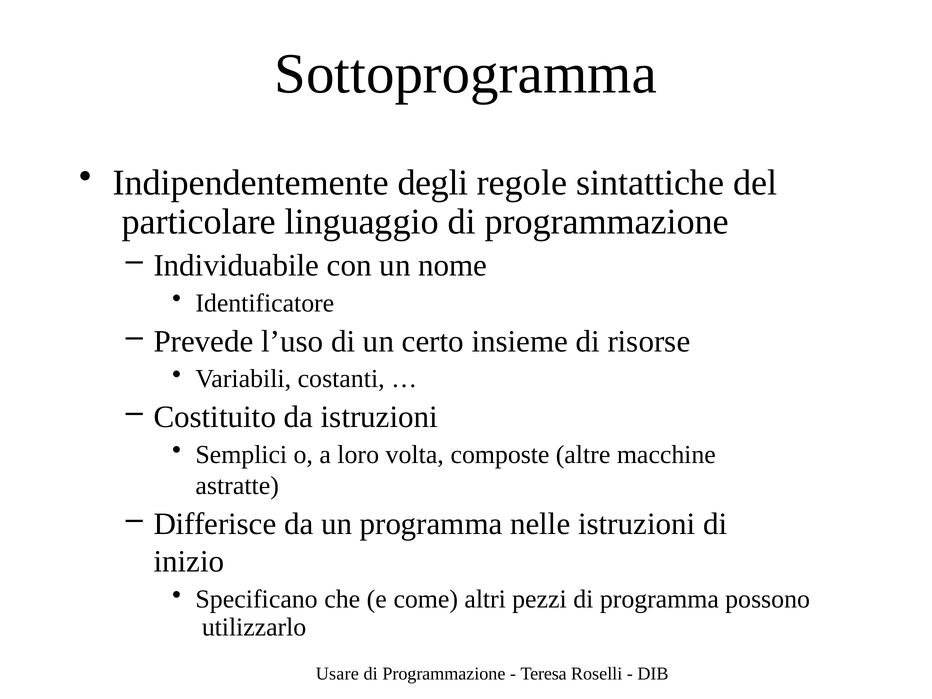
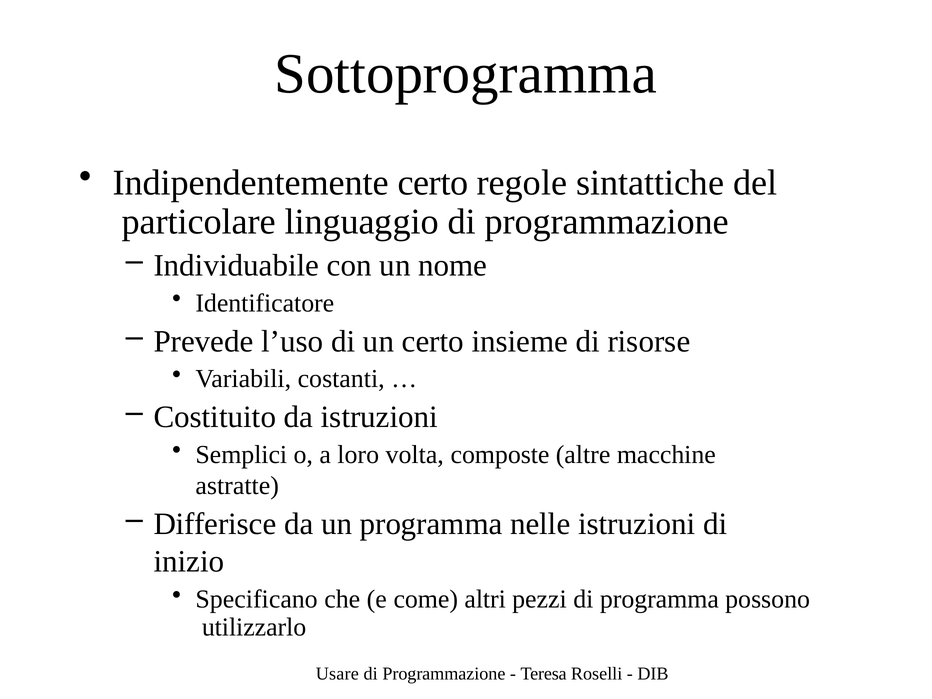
Indipendentemente degli: degli -> certo (433, 183)
